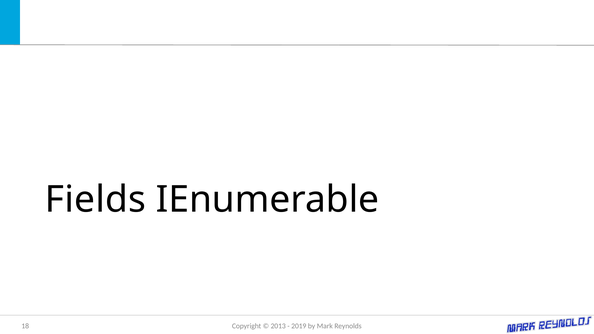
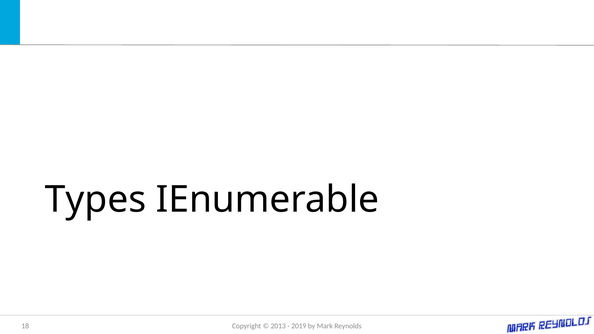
Fields: Fields -> Types (96, 200)
